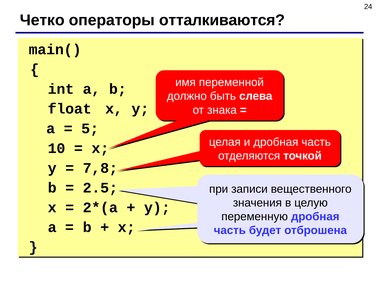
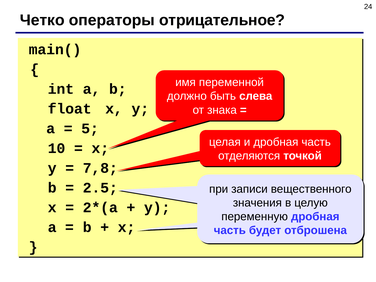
отталкиваются: отталкиваются -> отрицательное (222, 20)
